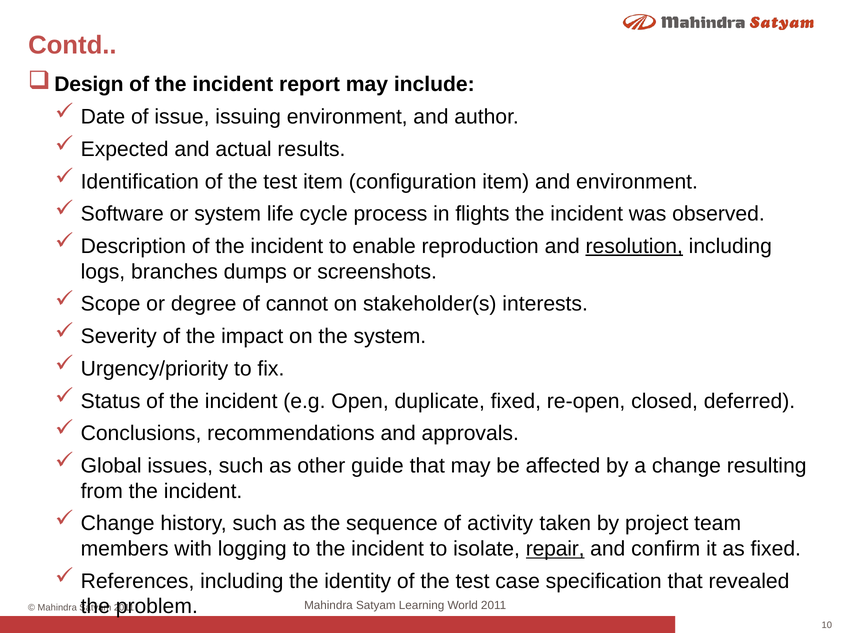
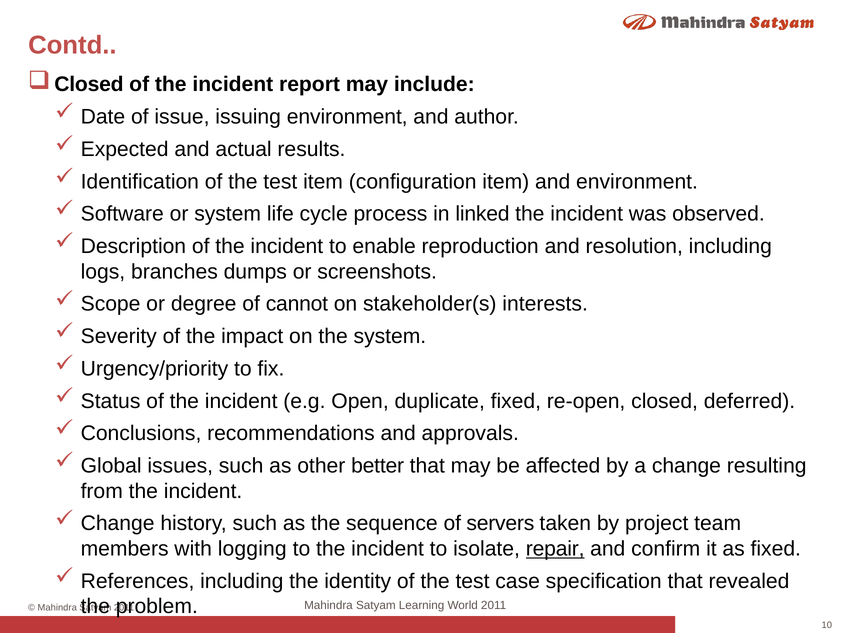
Design: Design -> Closed (89, 84)
flights: flights -> linked (482, 214)
resolution underline: present -> none (634, 246)
guide: guide -> better (378, 466)
activity: activity -> servers (500, 523)
